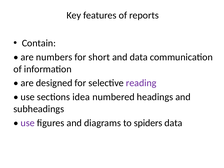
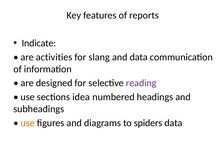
Contain: Contain -> Indicate (39, 43)
numbers: numbers -> activities (54, 57)
short: short -> slang (99, 57)
use colour: purple -> orange (28, 123)
